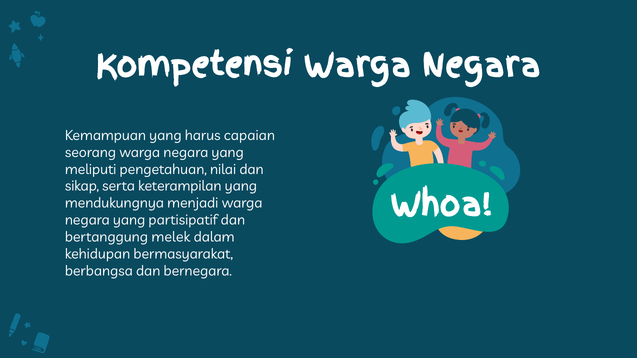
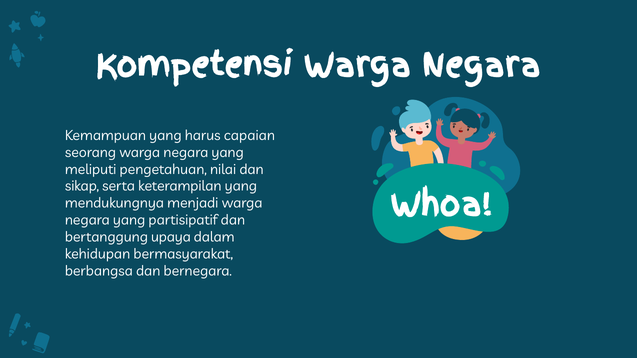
melek: melek -> upaya (171, 237)
